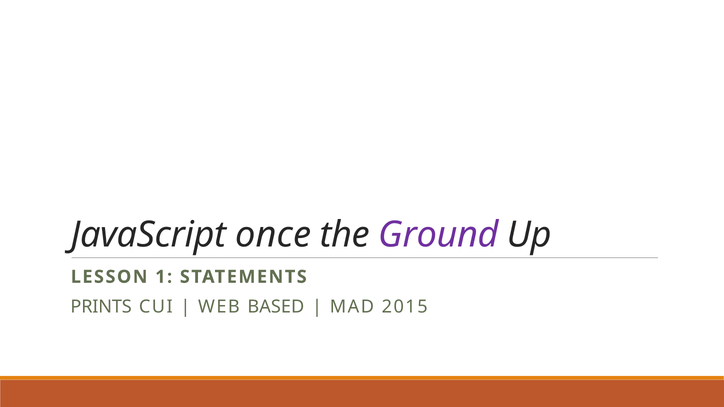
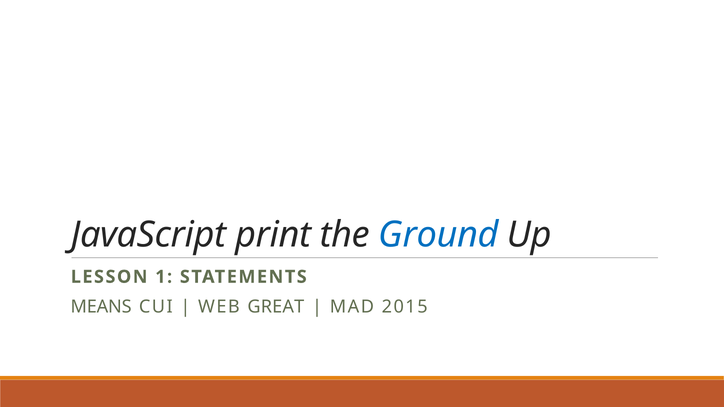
once: once -> print (273, 235)
Ground colour: purple -> blue (439, 235)
PRINTS: PRINTS -> MEANS (101, 307)
BASED: BASED -> GREAT (276, 307)
